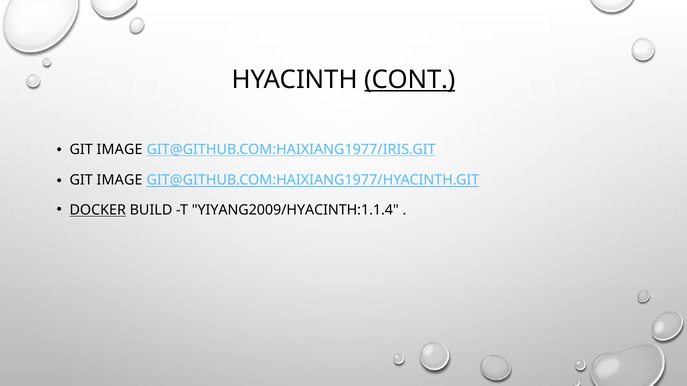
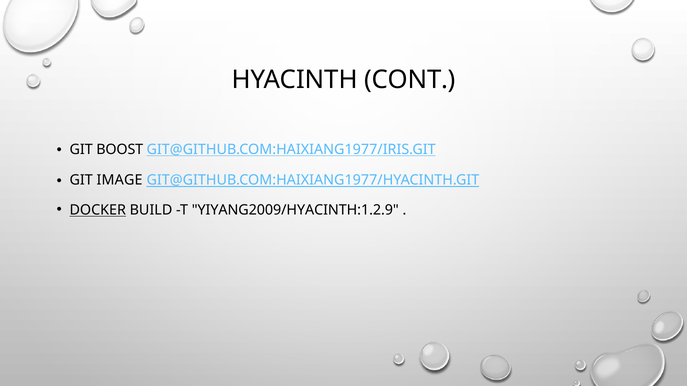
CONT underline: present -> none (410, 80)
IMAGE: IMAGE -> BOOST (120, 149)
YIYANG2009/HYACINTH:1.1.4: YIYANG2009/HYACINTH:1.1.4 -> YIYANG2009/HYACINTH:1.2.9 (295, 210)
